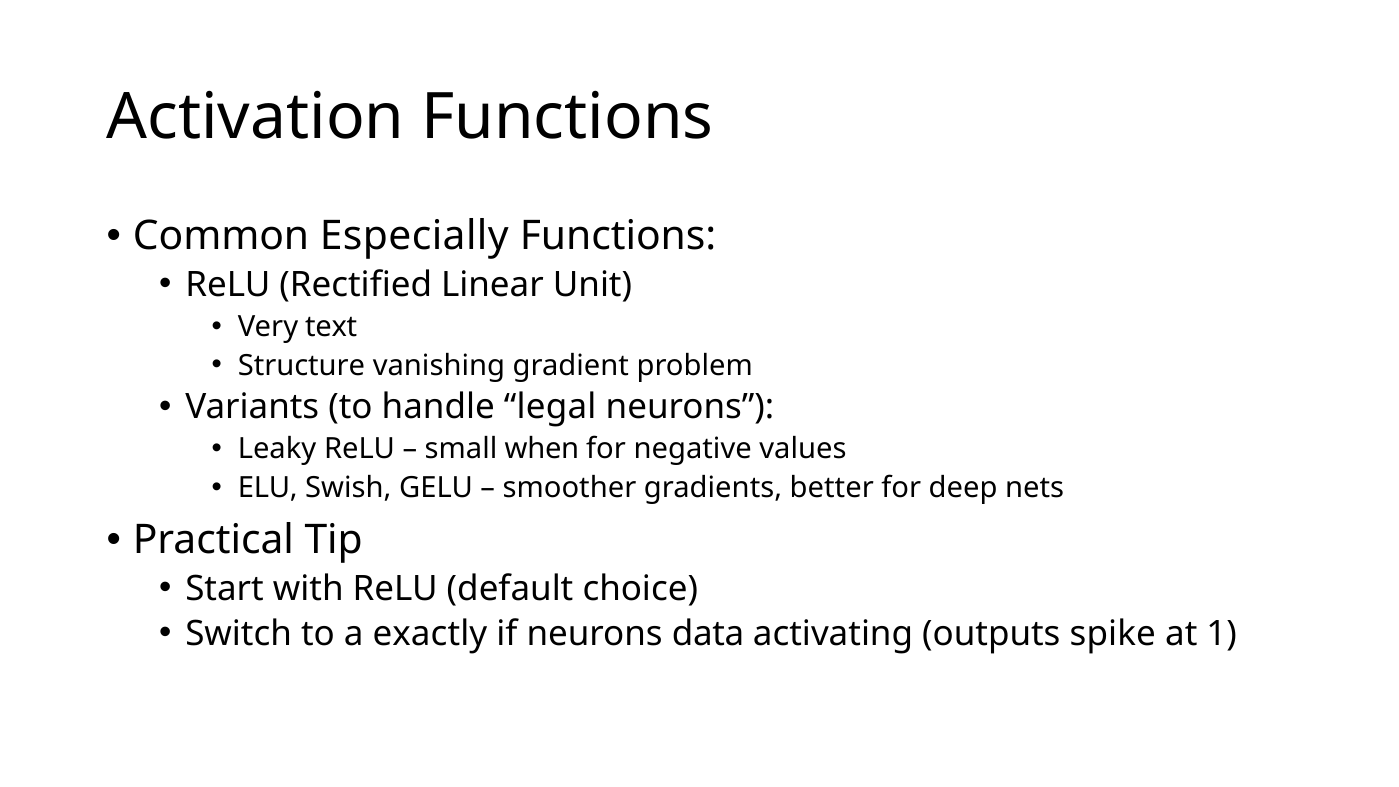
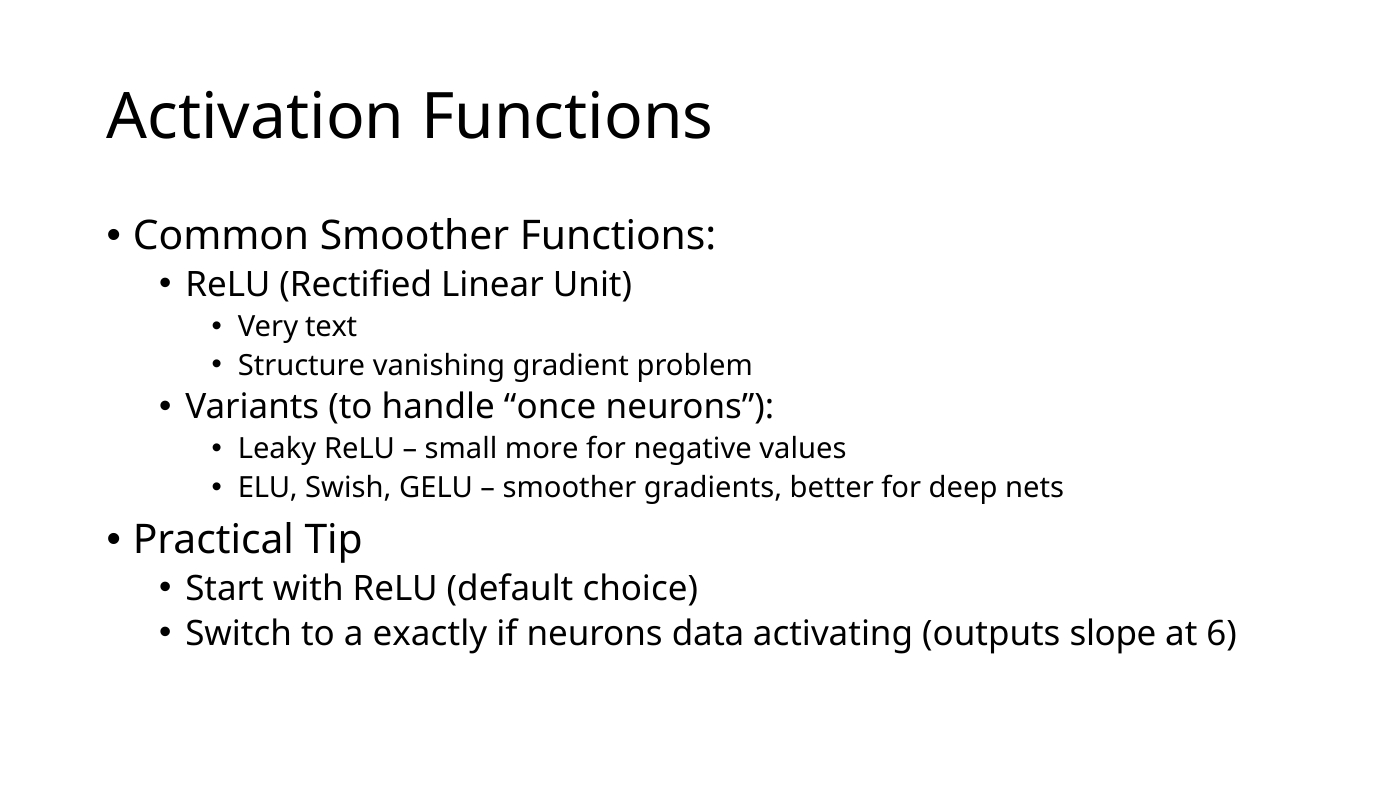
Common Especially: Especially -> Smoother (414, 236)
legal: legal -> once (550, 407)
when: when -> more (542, 449)
spike: spike -> slope (1113, 633)
1: 1 -> 6 (1222, 633)
